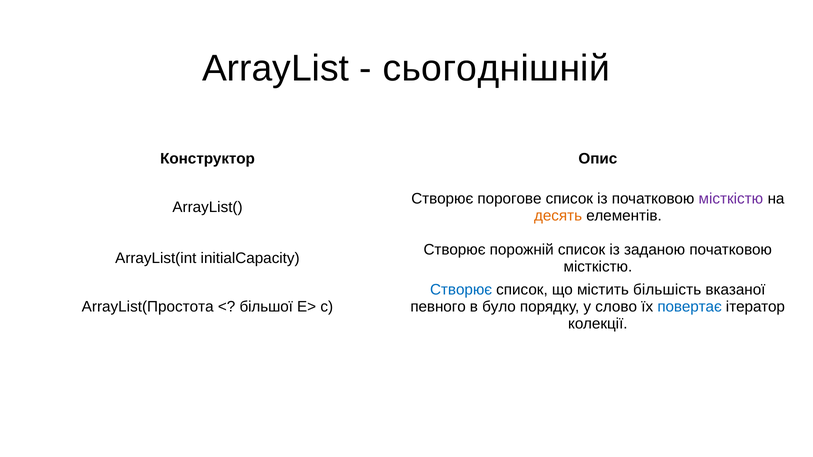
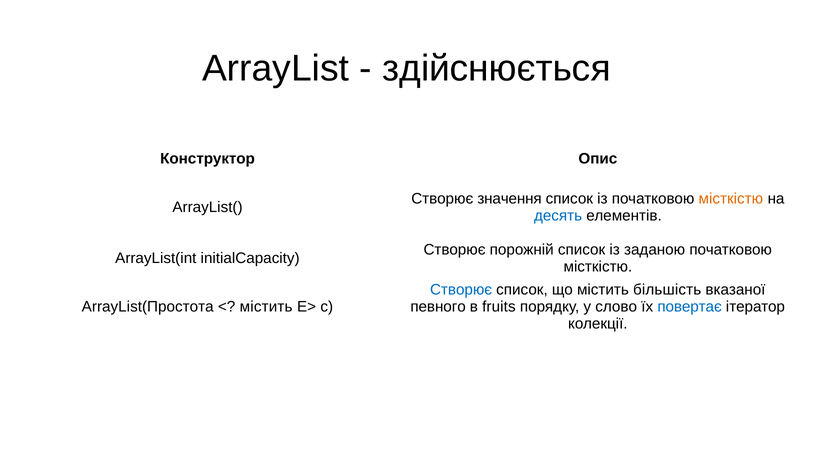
сьогоднішній: сьогоднішній -> здійснюється (497, 68)
порогове: порогове -> значення (510, 199)
місткістю colour: purple -> orange (731, 199)
десять colour: orange -> blue (558, 216)
більшої: більшої -> містить (266, 307)
було: було -> fruits (499, 307)
